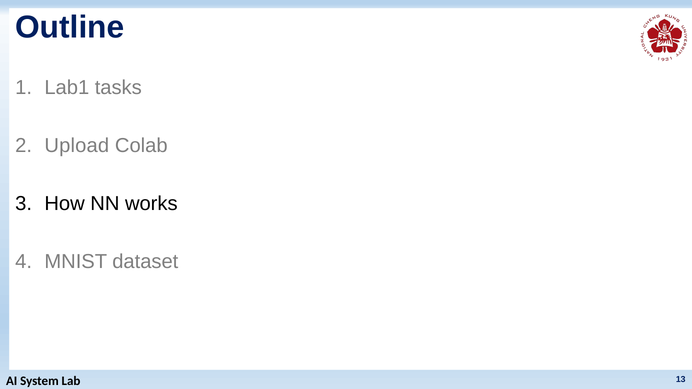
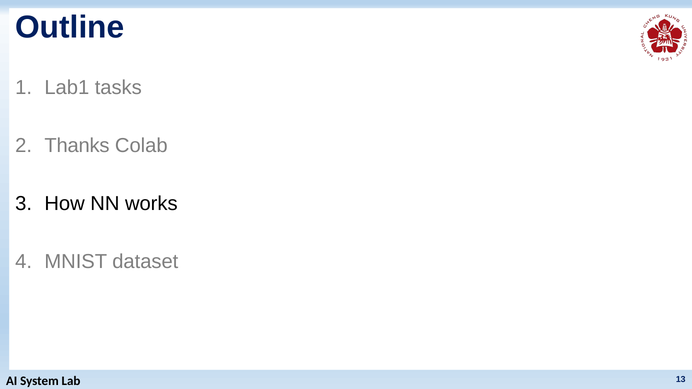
Upload: Upload -> Thanks (77, 145)
